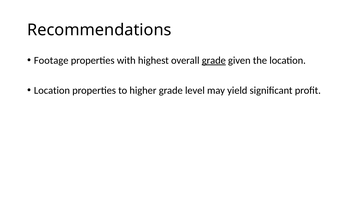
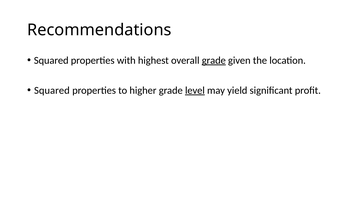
Footage: Footage -> Squared (51, 60)
Location: Location -> Squared (52, 90)
level underline: none -> present (195, 90)
